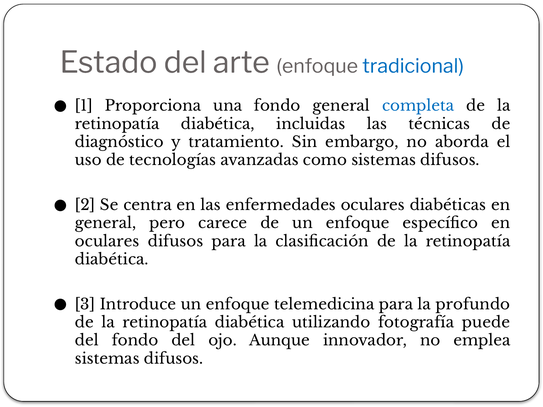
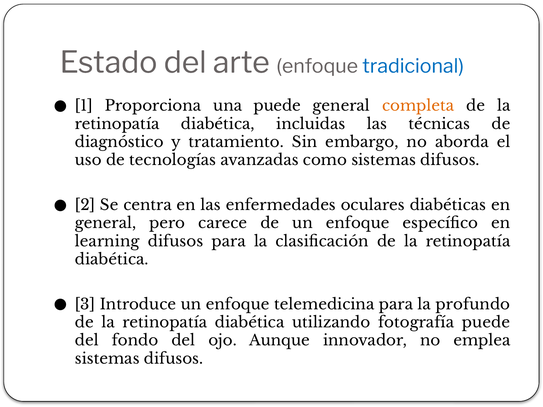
una fondo: fondo -> puede (277, 106)
completa colour: blue -> orange (418, 106)
oculares: oculares -> learning (107, 242)
